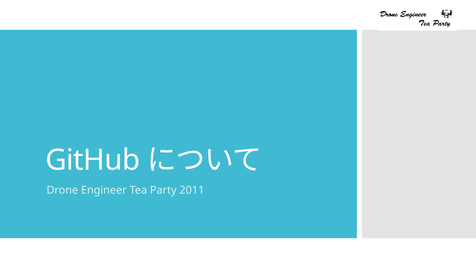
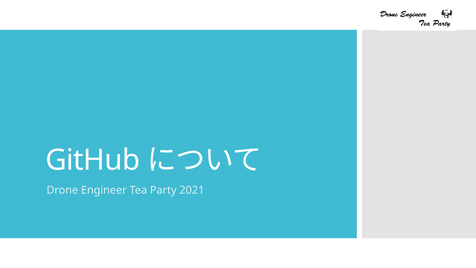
2011: 2011 -> 2021 (192, 190)
